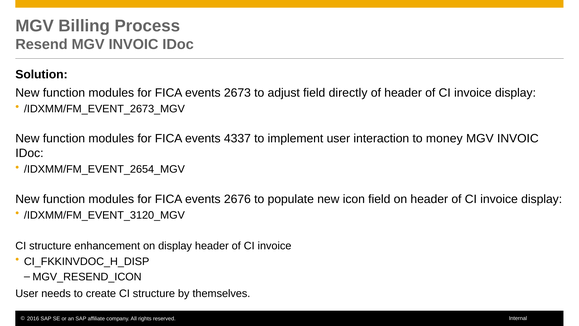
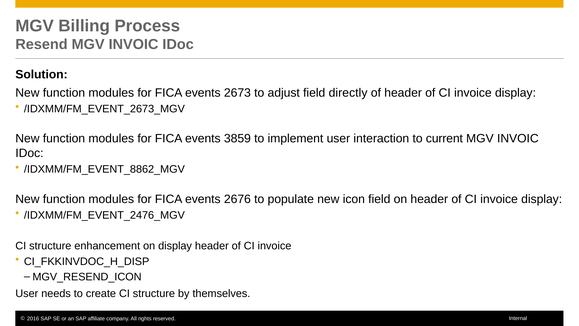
4337: 4337 -> 3859 (237, 138)
money: money -> current (444, 138)
/IDXMM/FM_EVENT_2654_MGV: /IDXMM/FM_EVENT_2654_MGV -> /IDXMM/FM_EVENT_8862_MGV (104, 169)
/IDXMM/FM_EVENT_3120_MGV: /IDXMM/FM_EVENT_3120_MGV -> /IDXMM/FM_EVENT_2476_MGV (104, 215)
